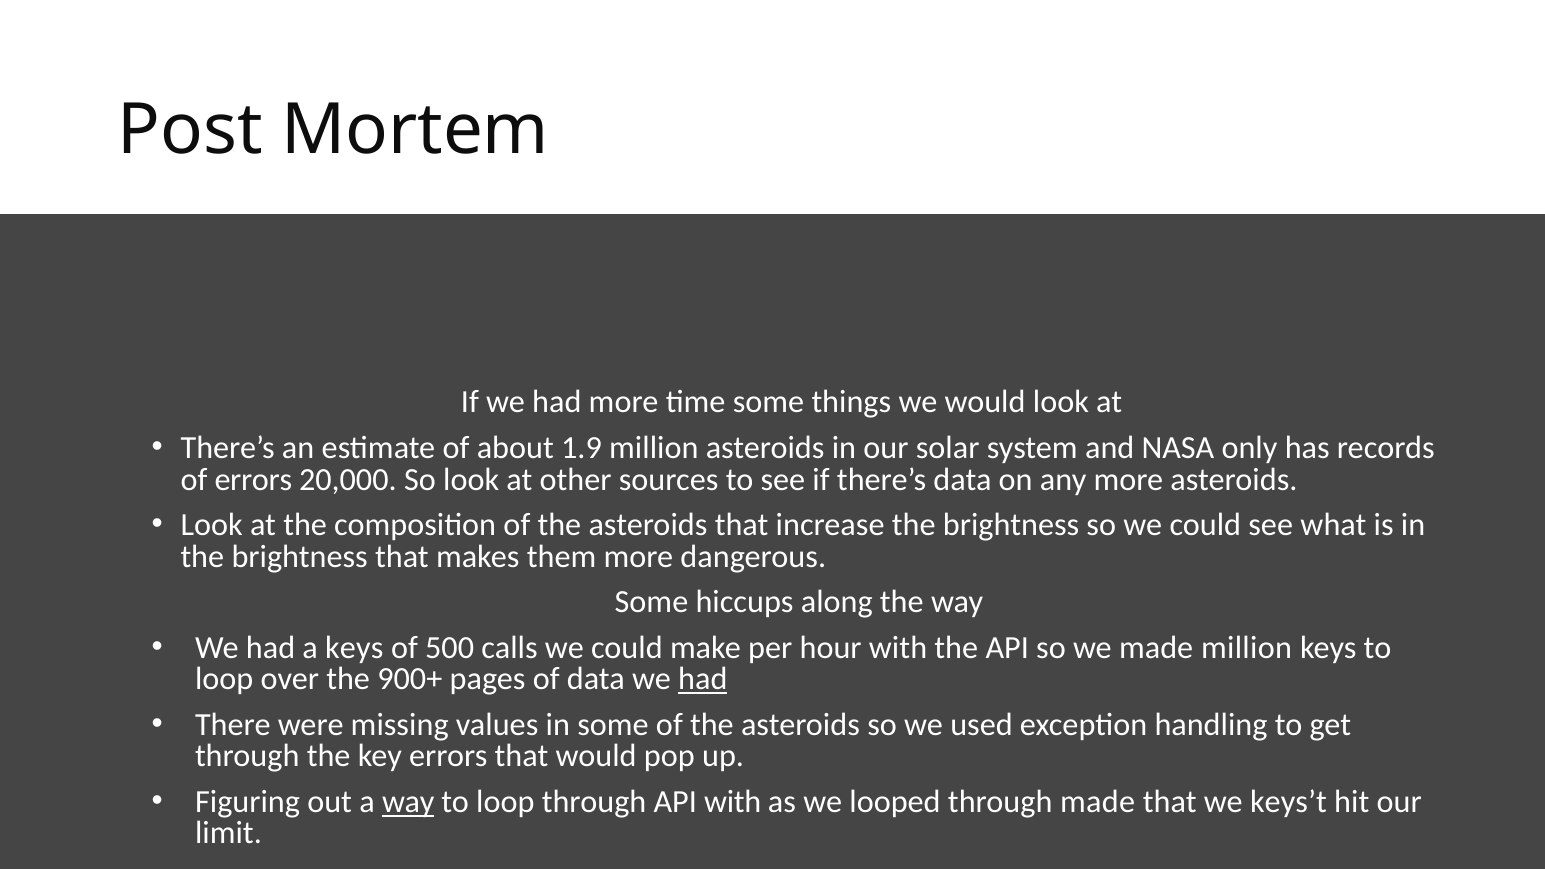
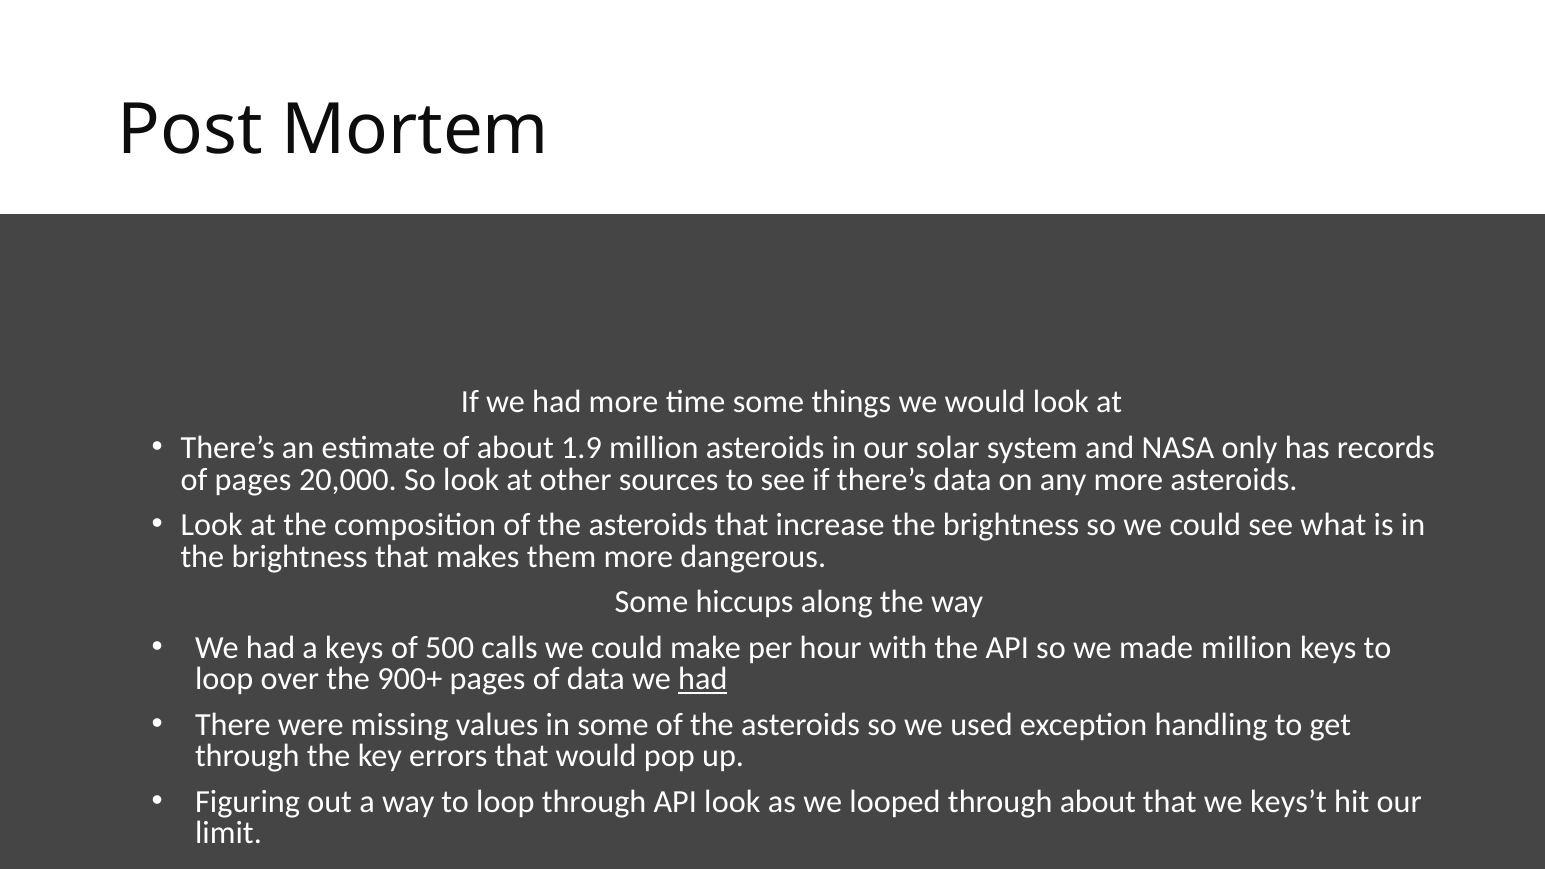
of errors: errors -> pages (253, 479)
way underline: present -> none (408, 802)
API with: with -> look (732, 802)
through made: made -> about (1098, 802)
